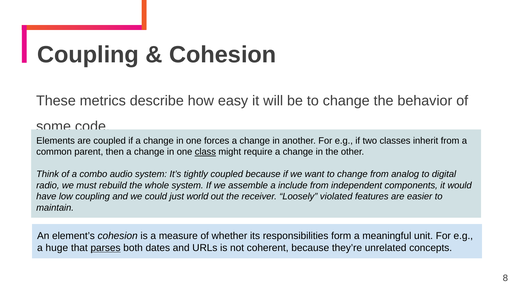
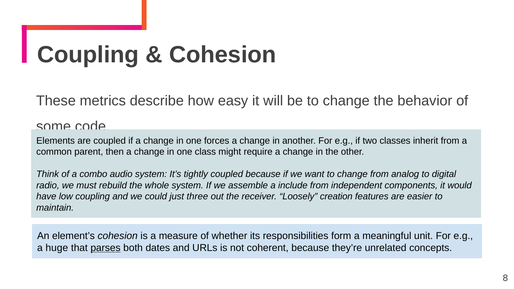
class underline: present -> none (205, 152)
world: world -> three (197, 197)
violated: violated -> creation (336, 197)
